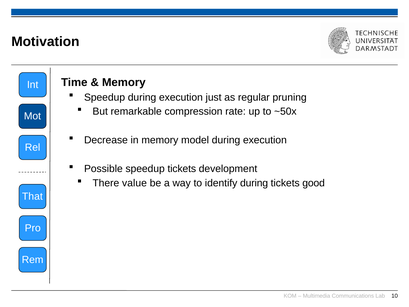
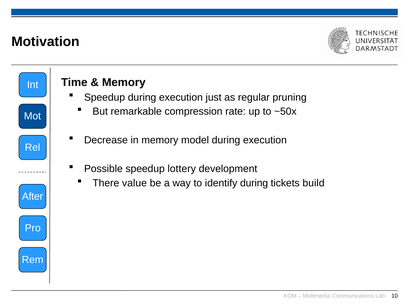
speedup tickets: tickets -> lottery (182, 169)
good: good -> build (314, 183)
That: That -> After (33, 196)
